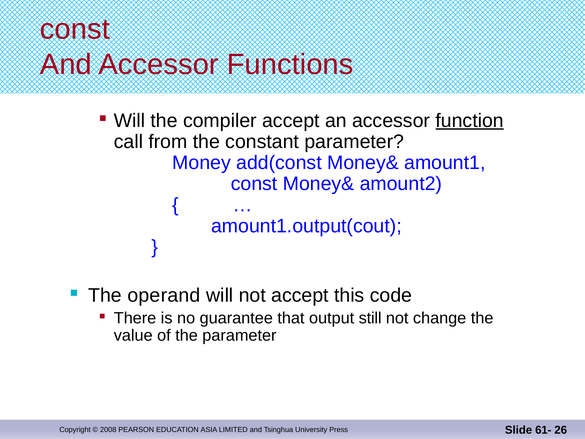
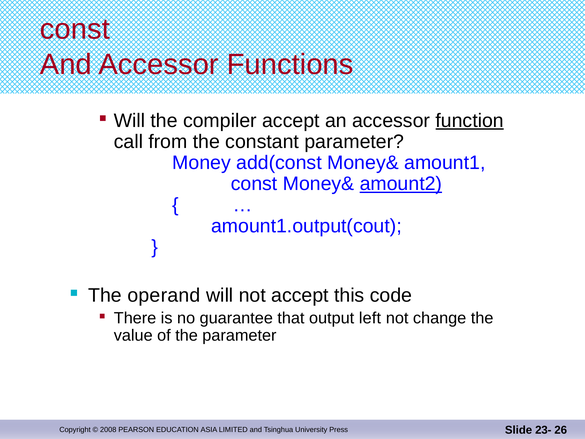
amount2 underline: none -> present (401, 184)
still: still -> left (370, 318)
61-: 61- -> 23- (543, 430)
